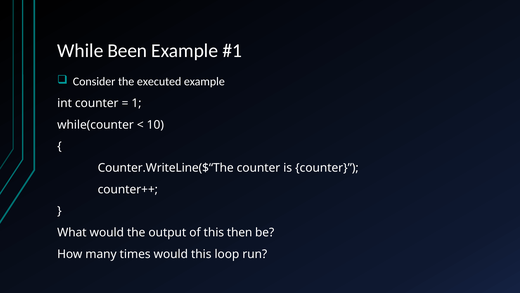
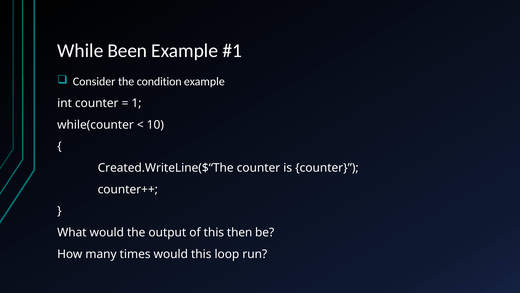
executed: executed -> condition (159, 82)
Counter.WriteLine($“The: Counter.WriteLine($“The -> Created.WriteLine($“The (166, 168)
